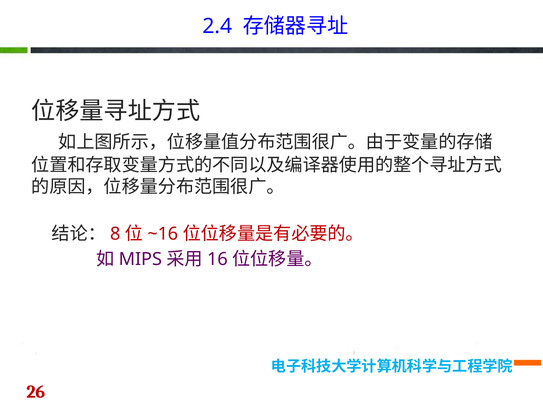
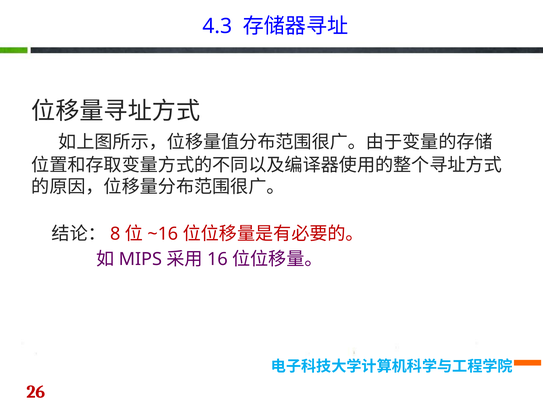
2.4: 2.4 -> 4.3 (217, 26)
